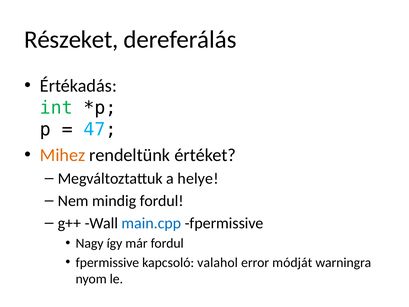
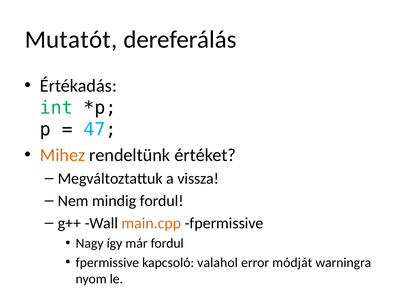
Részeket: Részeket -> Mutatót (71, 40)
helye: helye -> vissza (198, 178)
main.cpp colour: blue -> orange (151, 223)
